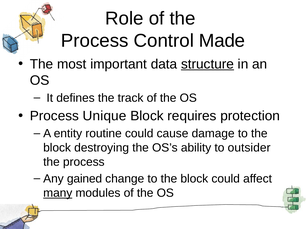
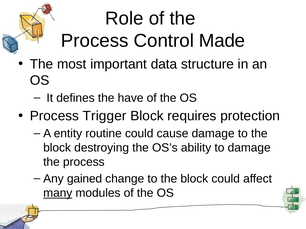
structure underline: present -> none (208, 64)
track: track -> have (131, 98)
Unique: Unique -> Trigger (105, 116)
to outsider: outsider -> damage (249, 148)
